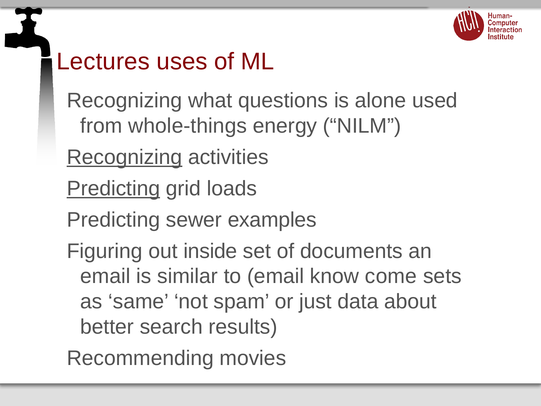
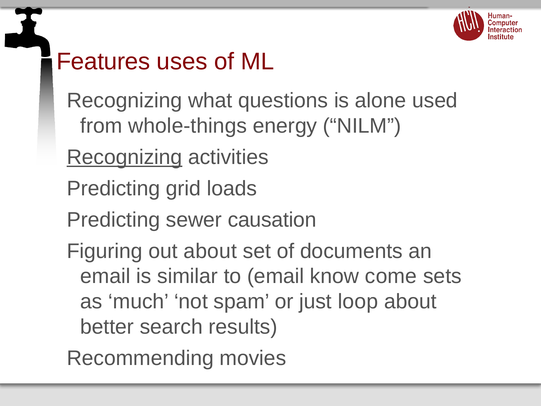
Lectures: Lectures -> Features (103, 61)
Predicting underline: present -> none (113, 188)
examples: examples -> causation (272, 220)
out inside: inside -> about (210, 251)
same: same -> much (139, 301)
data: data -> loop (358, 301)
